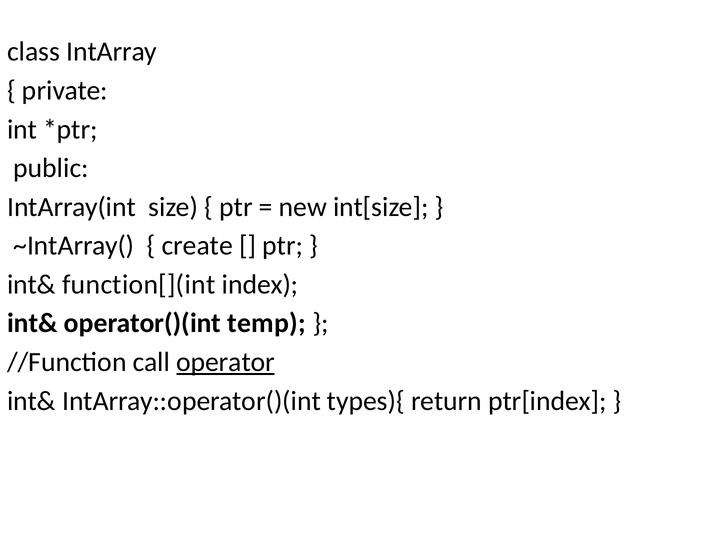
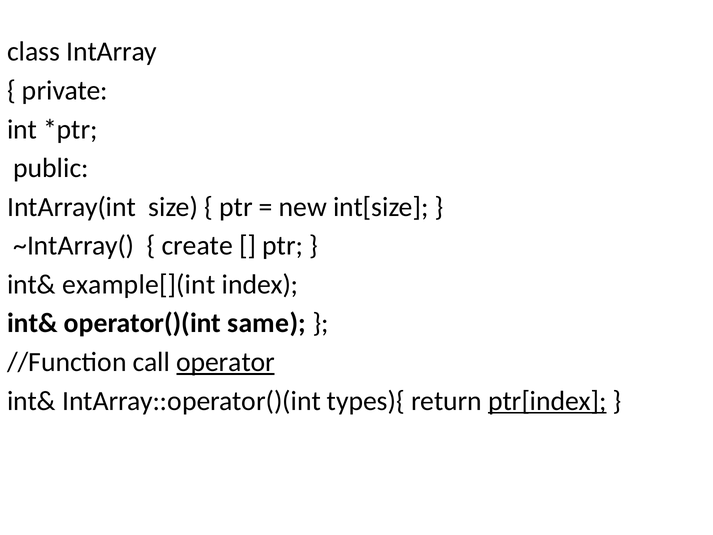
function[](int: function[](int -> example[](int (139, 284)
temp: temp -> same (267, 323)
ptr[index underline: none -> present (547, 401)
